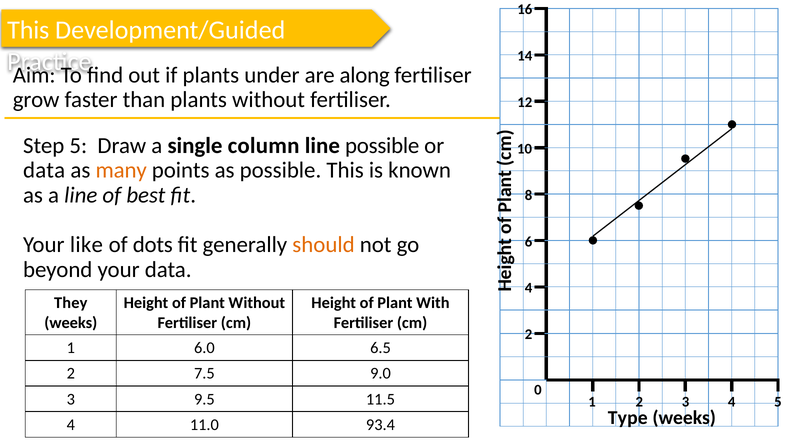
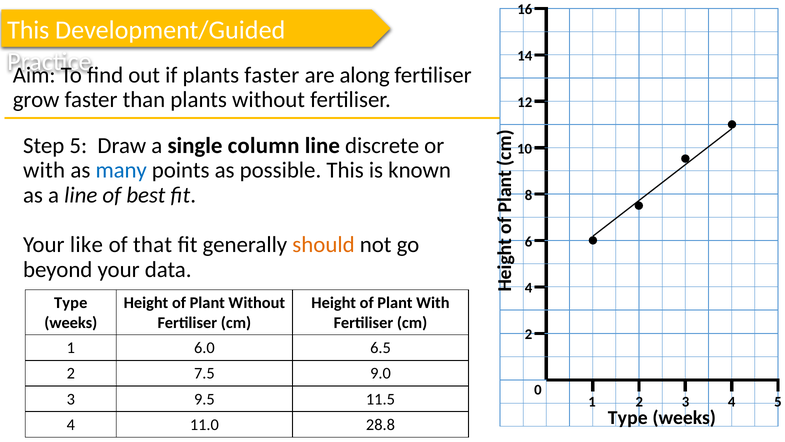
plants under: under -> faster (272, 75)
line possible: possible -> discrete (382, 146)
data: data -> with (44, 170)
many colour: orange -> blue (121, 170)
dots: dots -> that (153, 244)
They: They -> Type (71, 302)
93.4: 93.4 -> 28.8 (380, 424)
